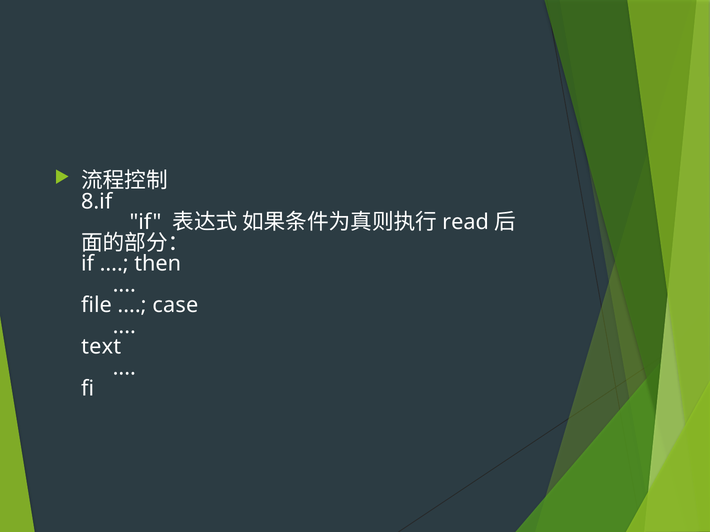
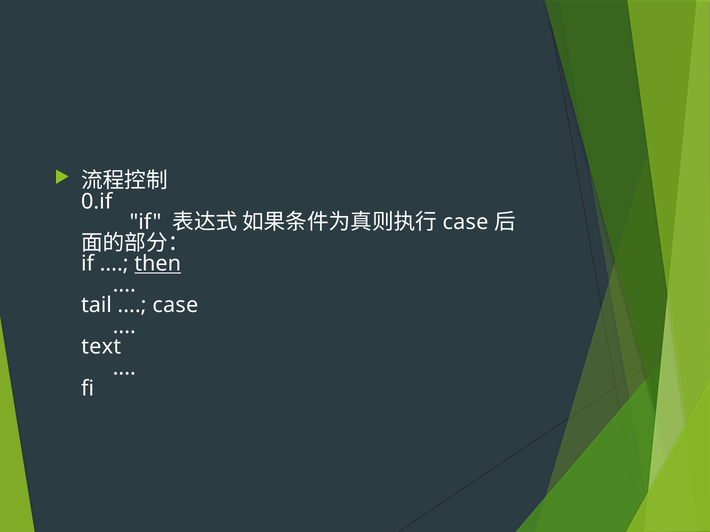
8.if: 8.if -> 0.if (97, 202)
read: read -> case (465, 222)
then underline: none -> present (158, 264)
file: file -> tail (96, 306)
